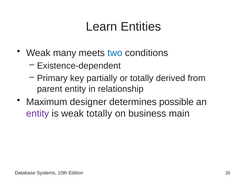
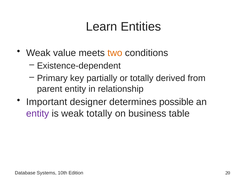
many: many -> value (65, 53)
two colour: blue -> orange (115, 53)
Maximum: Maximum -> Important (47, 102)
main: main -> table (179, 114)
